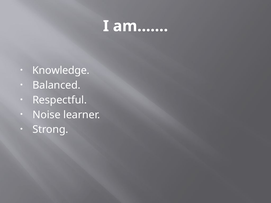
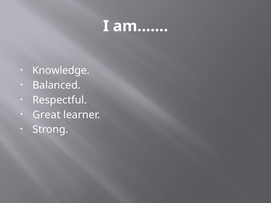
Noise: Noise -> Great (46, 115)
